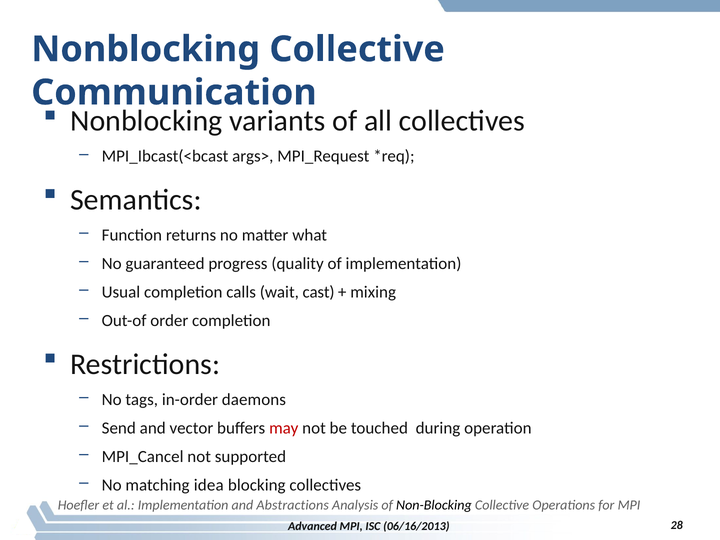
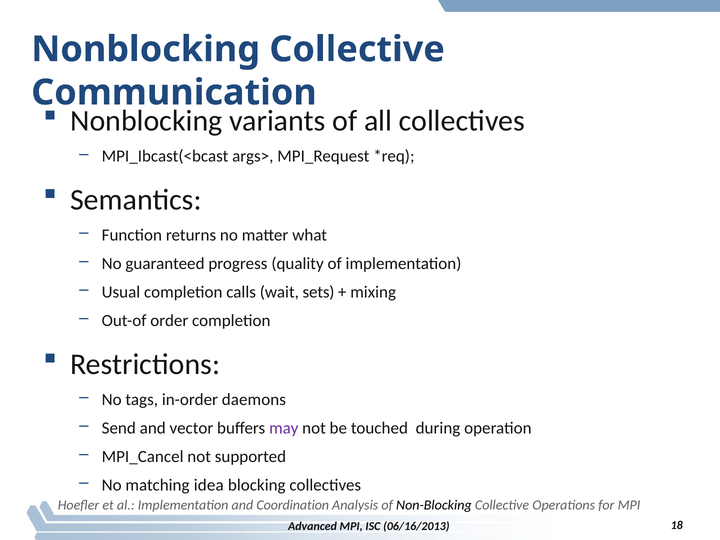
cast: cast -> sets (319, 292)
may colour: red -> purple (284, 428)
Abstractions: Abstractions -> Coordination (293, 505)
28: 28 -> 18 (677, 525)
